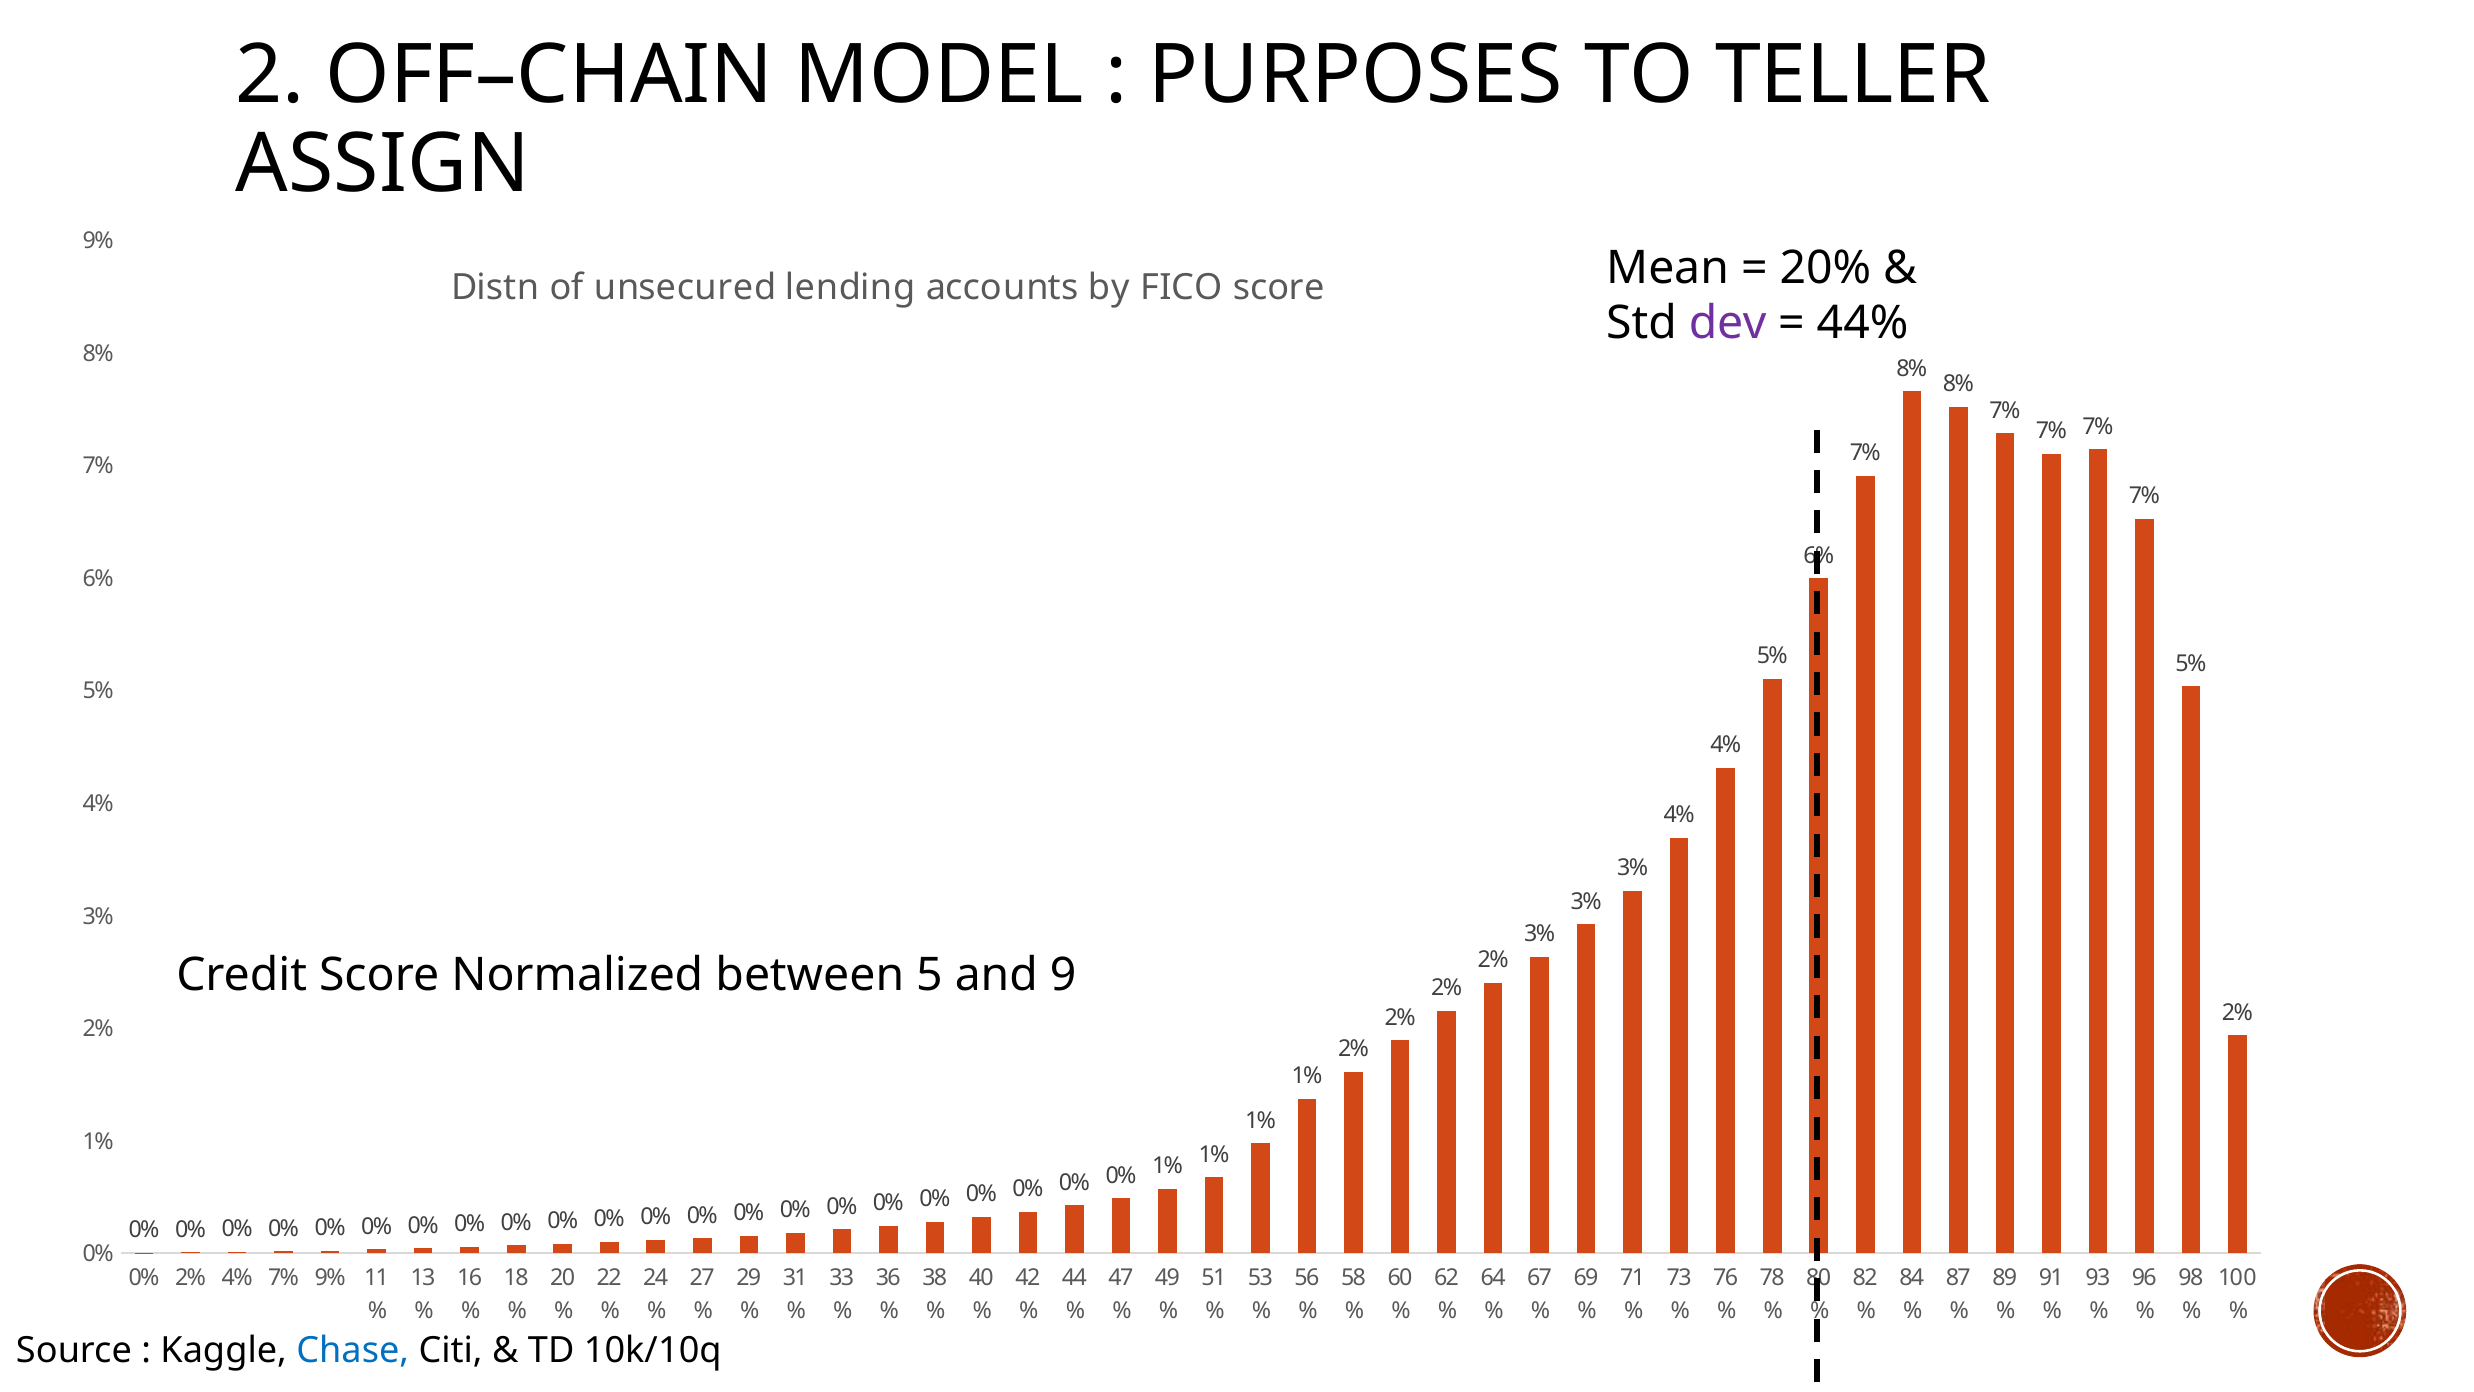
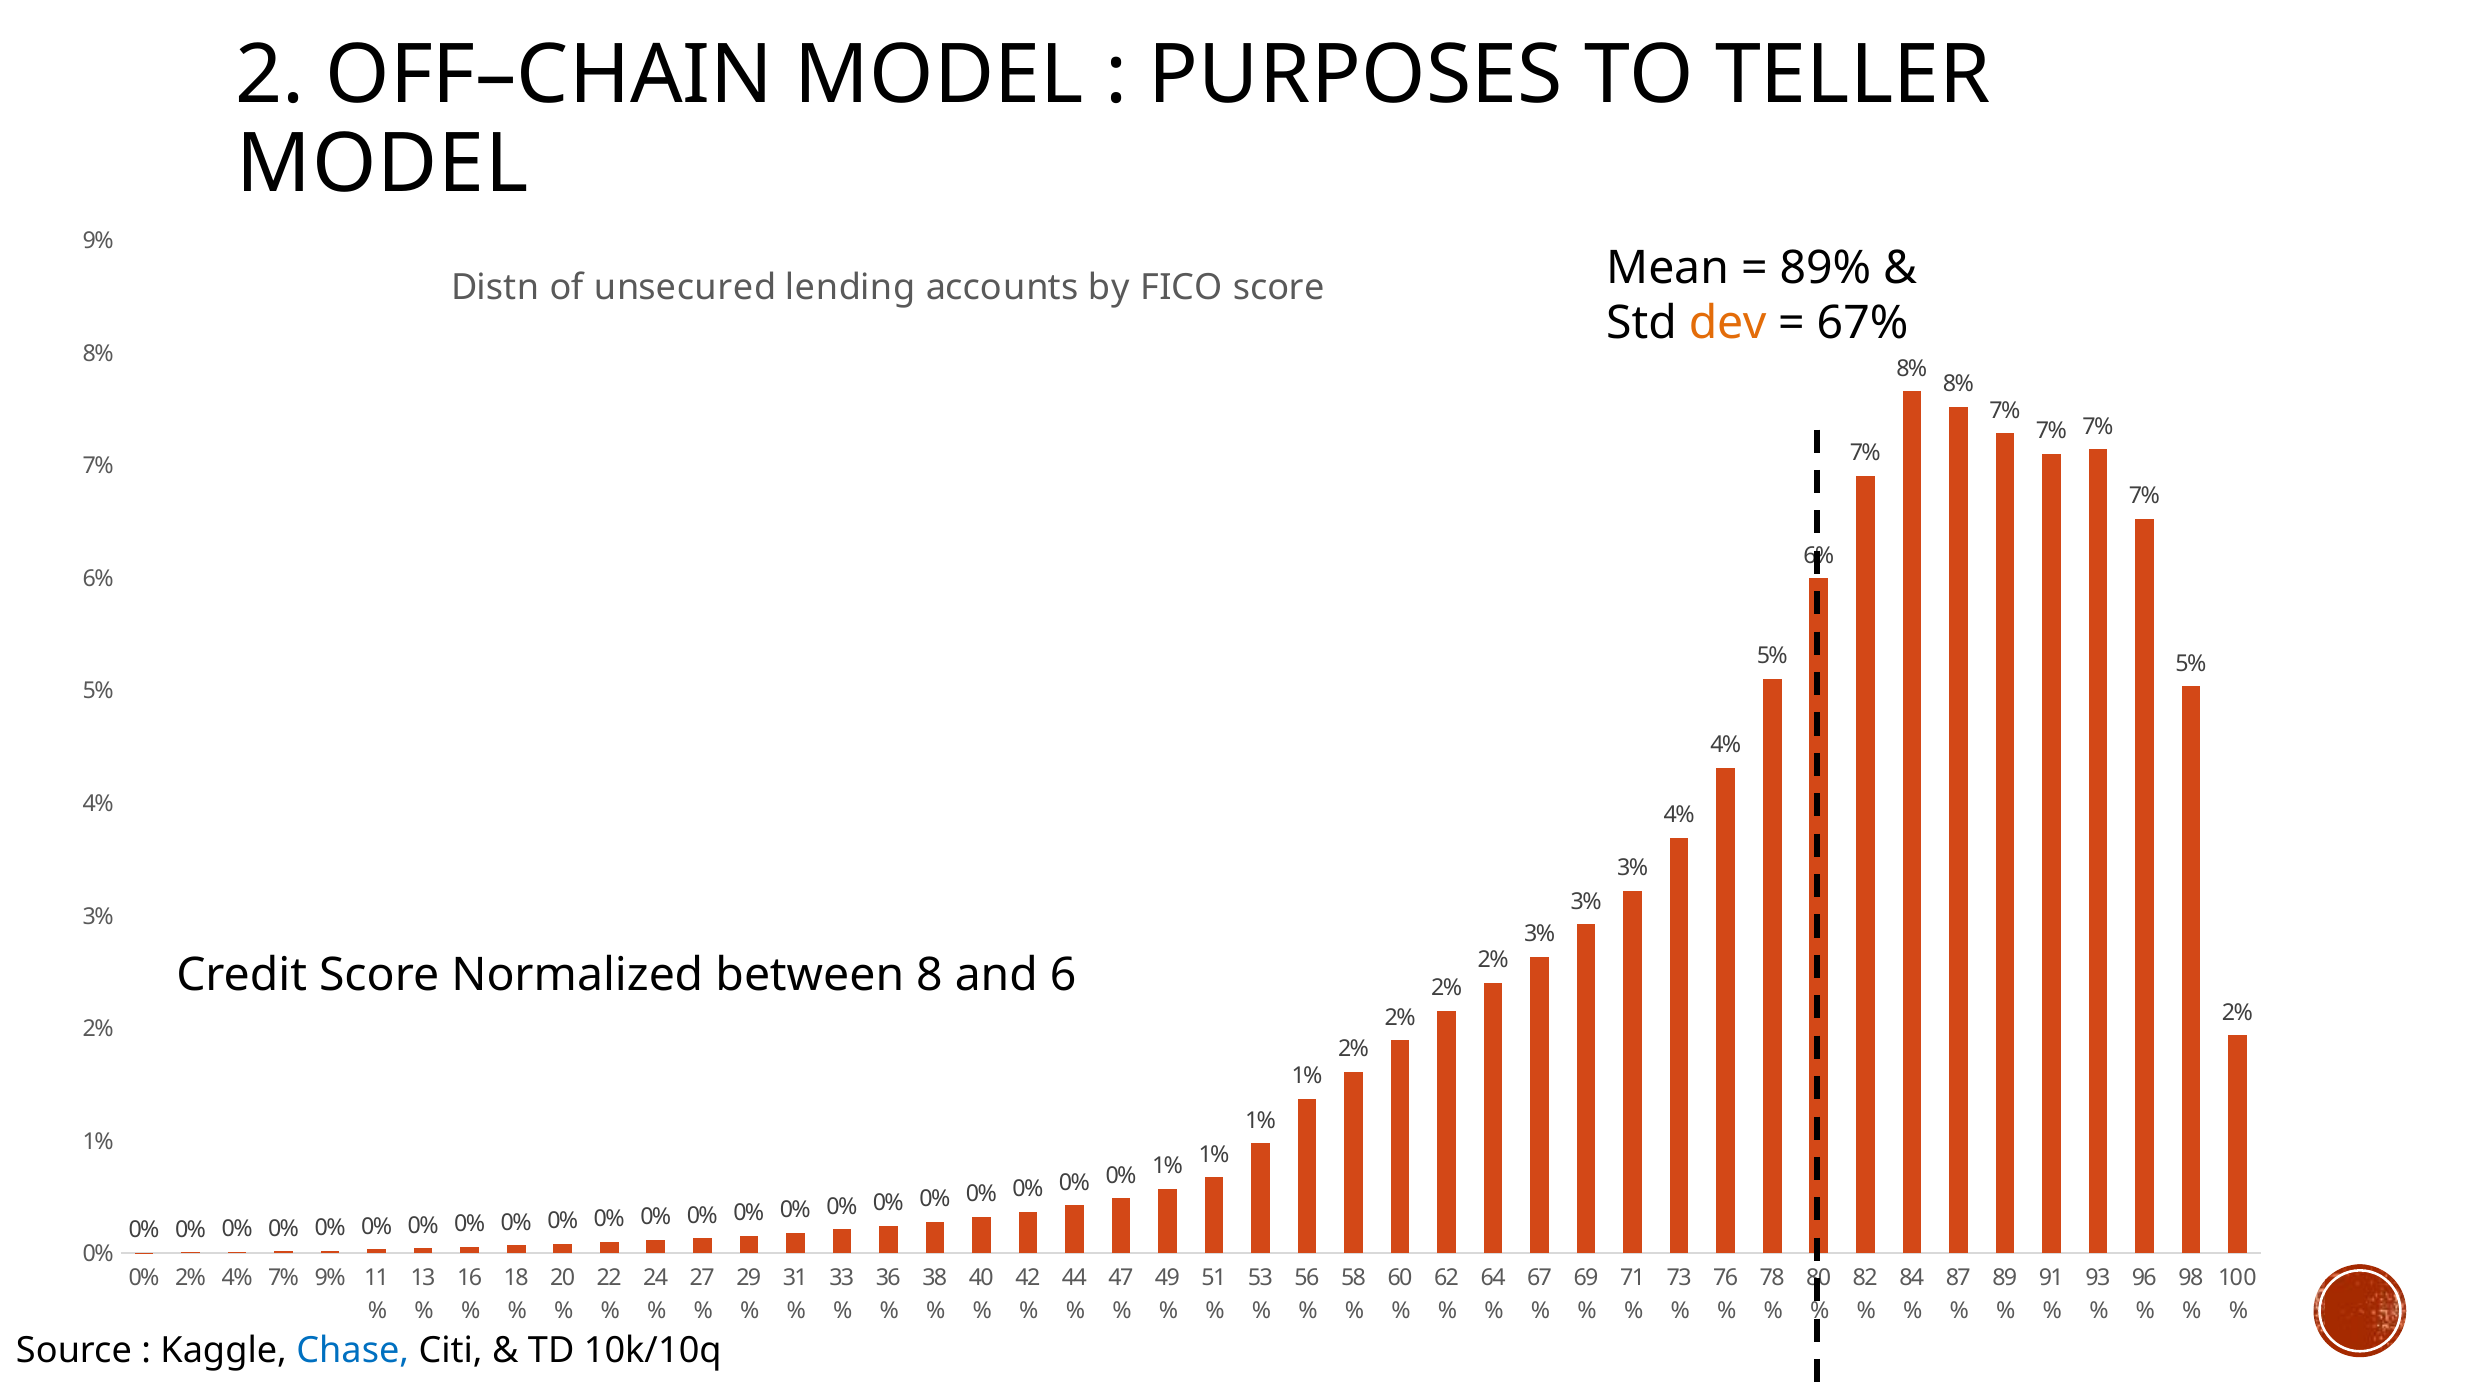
ASSIGN: ASSIGN -> MODEL (383, 164)
20%: 20% -> 89% (1825, 268)
dev colour: purple -> orange (1728, 323)
44%: 44% -> 67% (1863, 323)
5: 5 -> 8 (929, 975)
9: 9 -> 6 (1063, 975)
